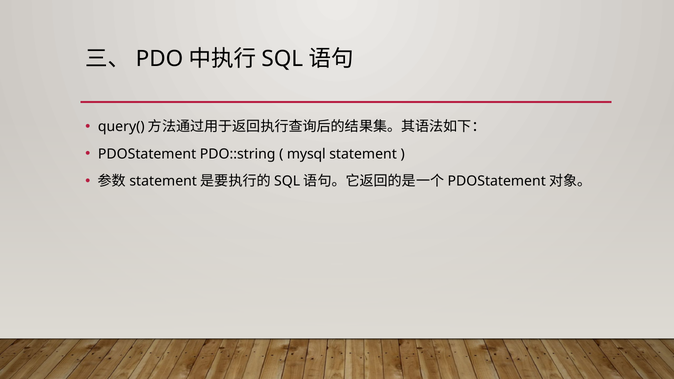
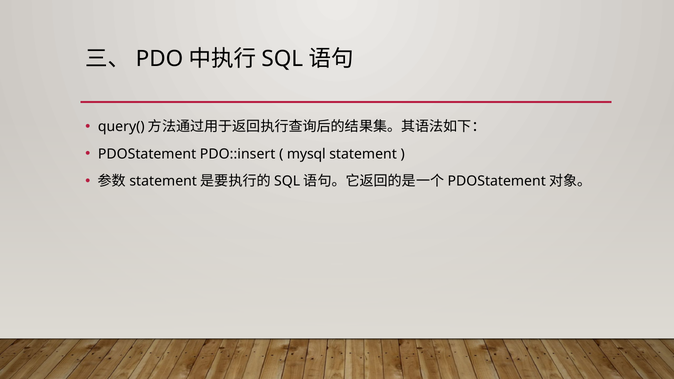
PDO::string: PDO::string -> PDO::insert (238, 154)
